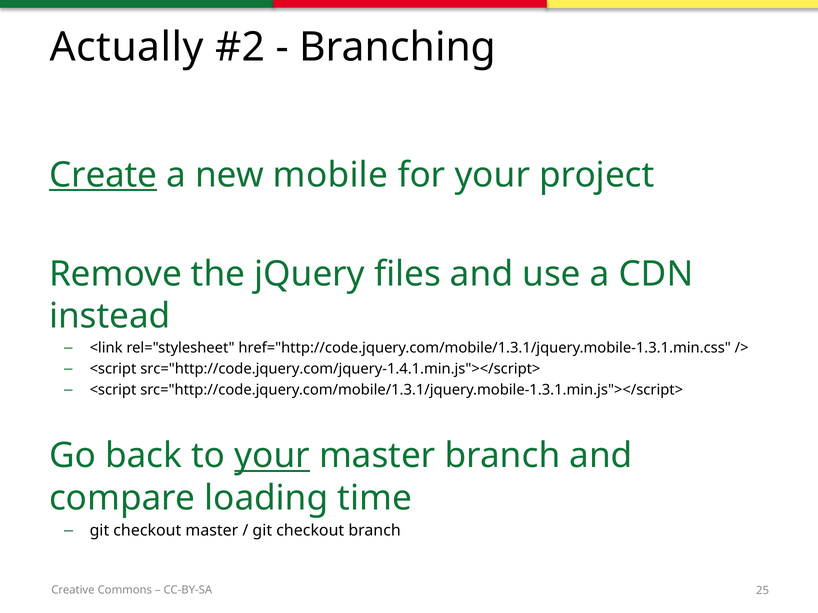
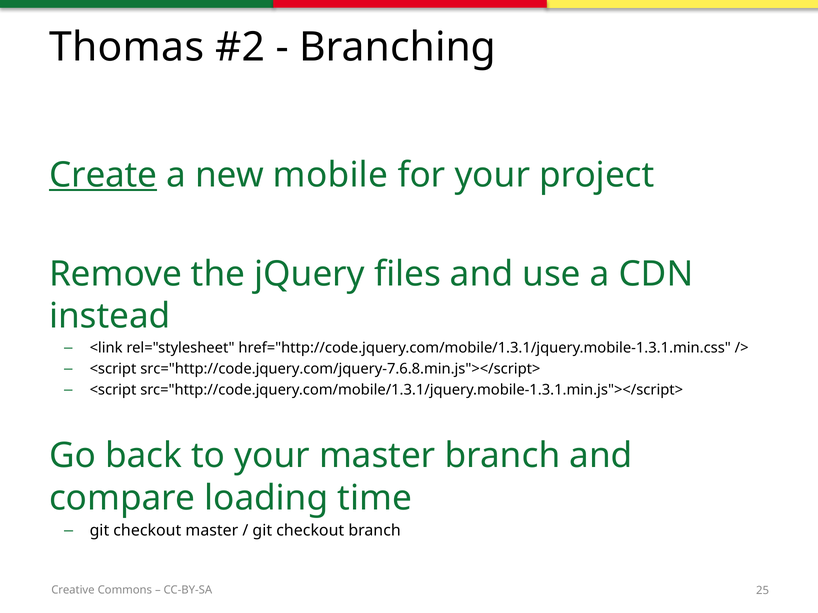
Actually: Actually -> Thomas (127, 47)
src="http://code.jquery.com/jquery-1.4.1.min.js"></script>: src="http://code.jquery.com/jquery-1.4.1.min.js"></script> -> src="http://code.jquery.com/jquery-7.6.8.min.js"></script> (340, 369)
your underline: present -> none (272, 456)
